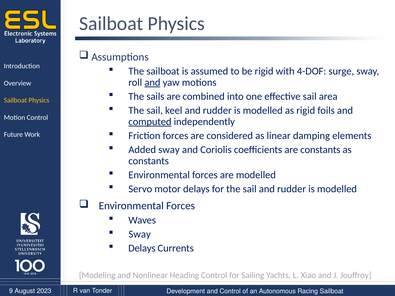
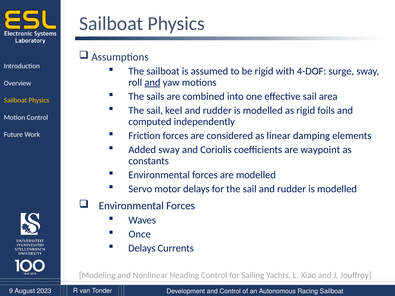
computed underline: present -> none (150, 122)
are constants: constants -> waypoint (320, 150)
Sway: Sway -> Once (140, 234)
